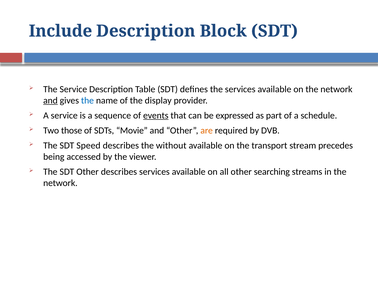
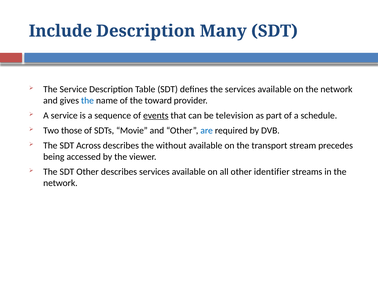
Block: Block -> Many (223, 31)
and underline: present -> none (50, 101)
display: display -> toward (158, 101)
expressed: expressed -> television (235, 116)
are colour: orange -> blue (207, 131)
Speed: Speed -> Across (89, 146)
searching: searching -> identifier (272, 172)
